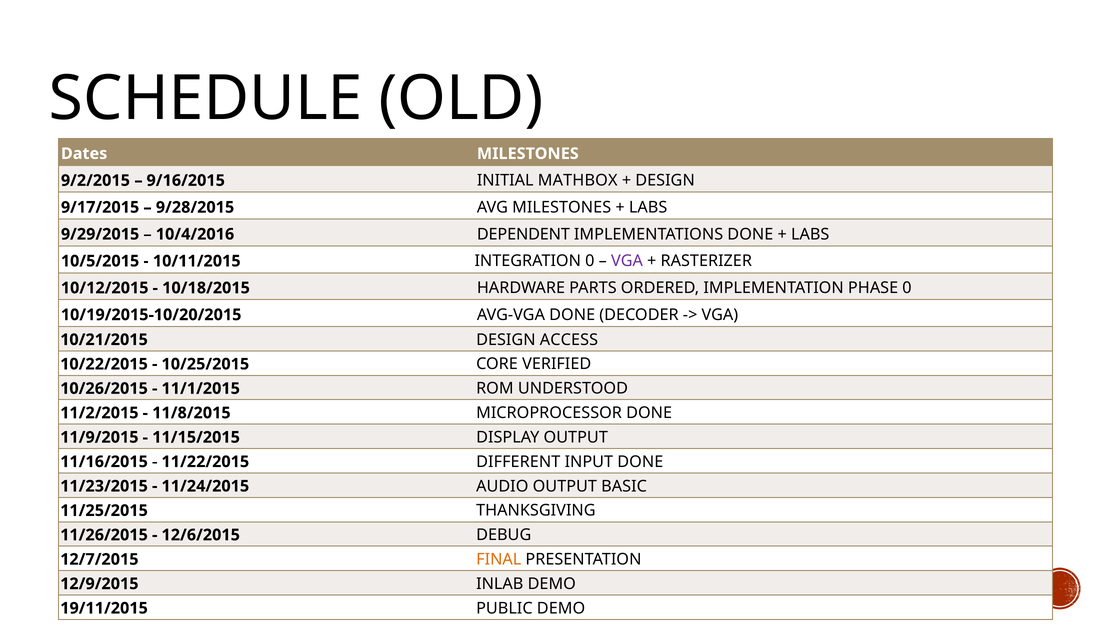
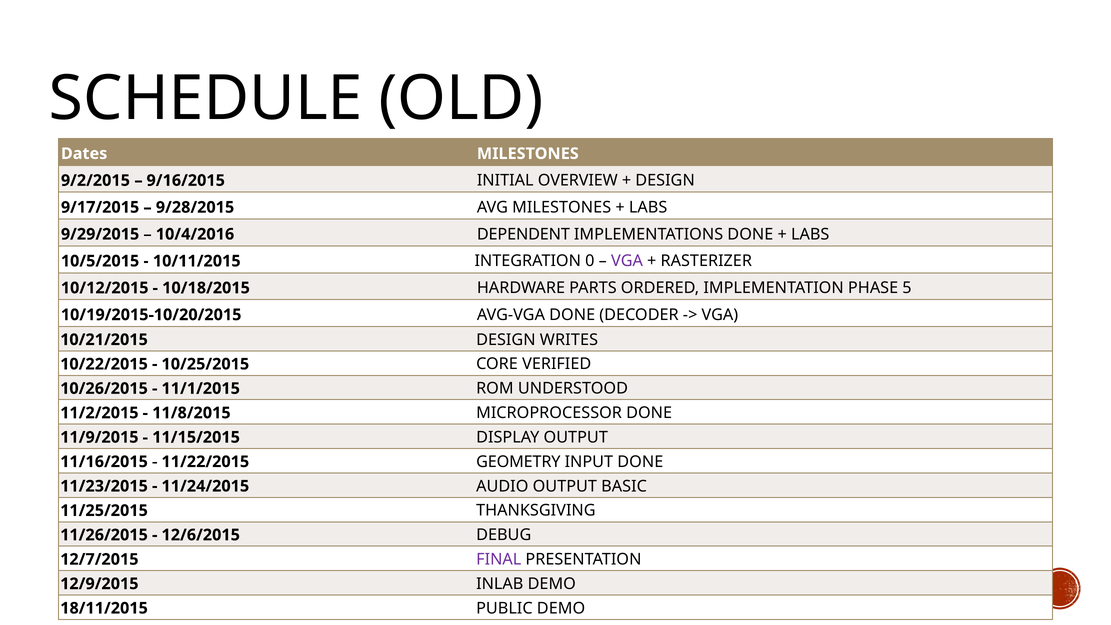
MATHBOX: MATHBOX -> OVERVIEW (578, 180)
PHASE 0: 0 -> 5 (907, 288)
ACCESS: ACCESS -> WRITES (569, 340)
DIFFERENT: DIFFERENT -> GEOMETRY (518, 462)
FINAL colour: orange -> purple (499, 559)
19/11/2015: 19/11/2015 -> 18/11/2015 (104, 608)
